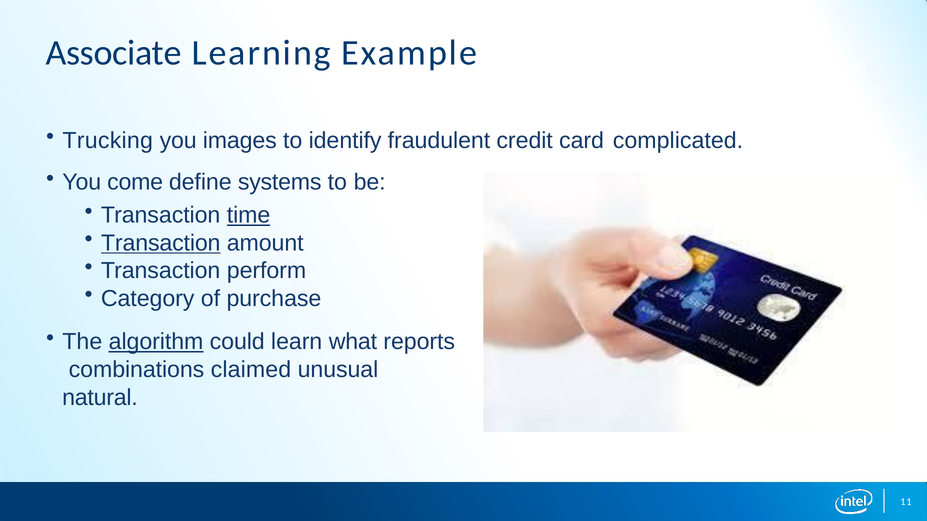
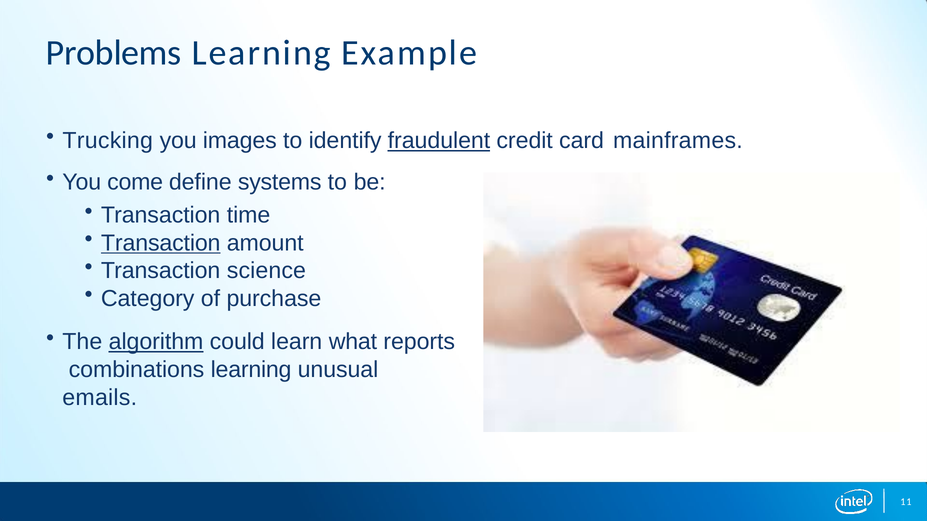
Associate: Associate -> Problems (114, 53)
fraudulent underline: none -> present (439, 141)
complicated: complicated -> mainframes (678, 141)
time underline: present -> none (249, 215)
perform: perform -> science (266, 271)
combinations claimed: claimed -> learning (251, 370)
natural: natural -> emails (100, 398)
